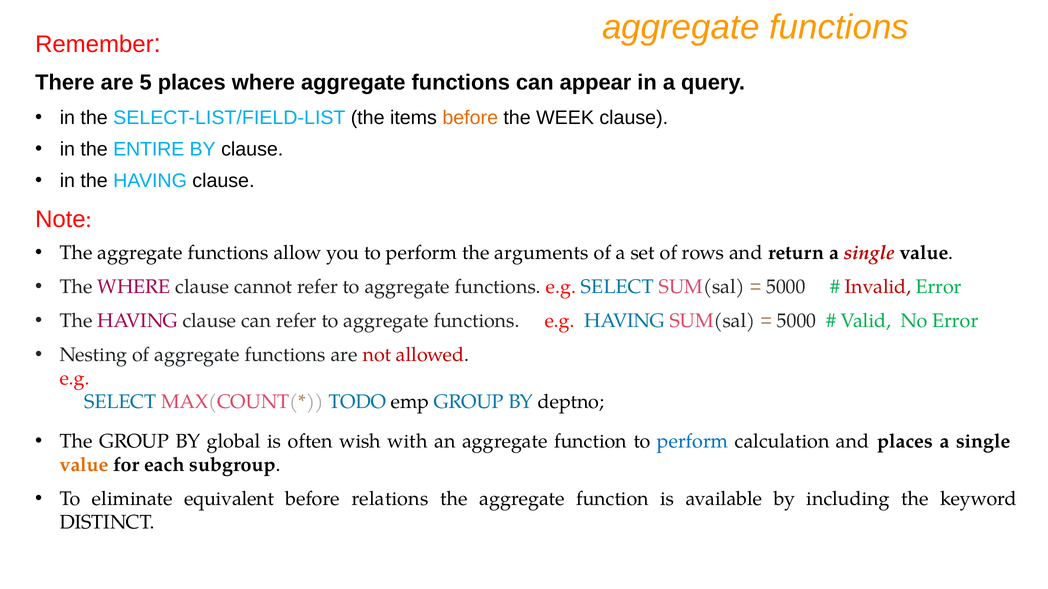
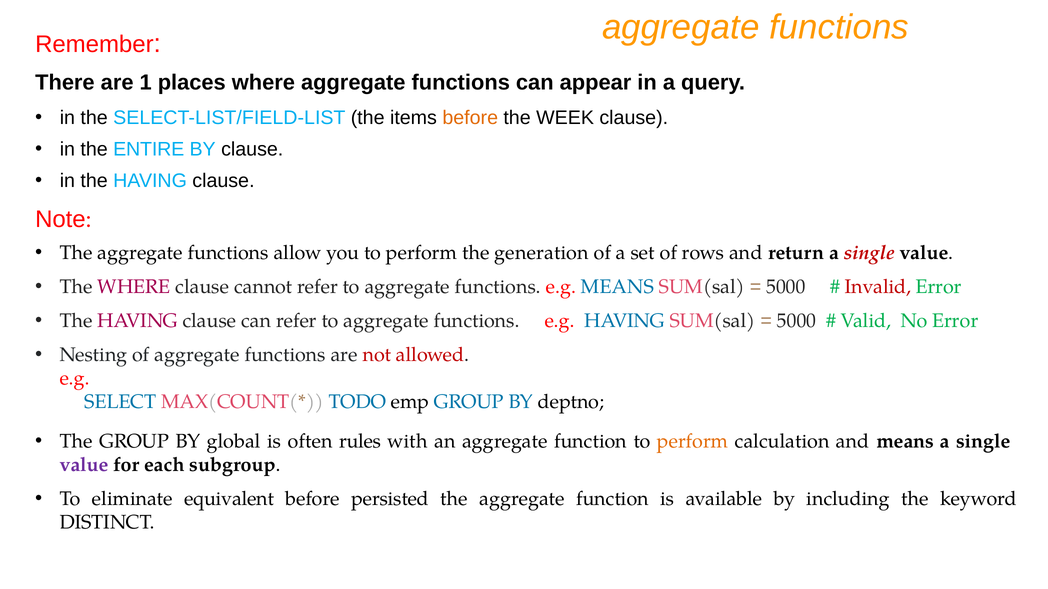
5: 5 -> 1 (146, 83)
arguments: arguments -> generation (542, 253)
functions e.g SELECT: SELECT -> MEANS (617, 287)
wish: wish -> rules (360, 442)
perform colour: blue -> orange (693, 442)
and places: places -> means (905, 442)
value colour: orange -> purple (84, 465)
relations: relations -> persisted (390, 499)
